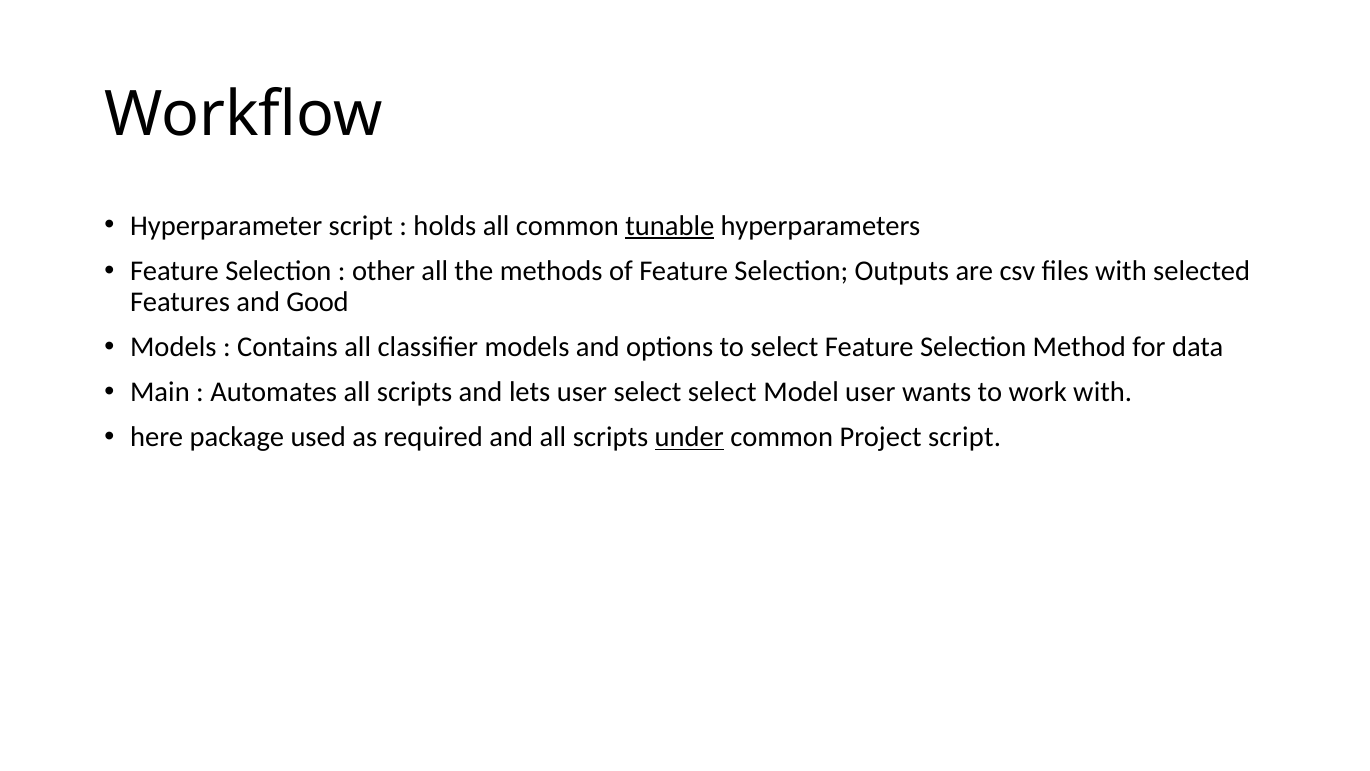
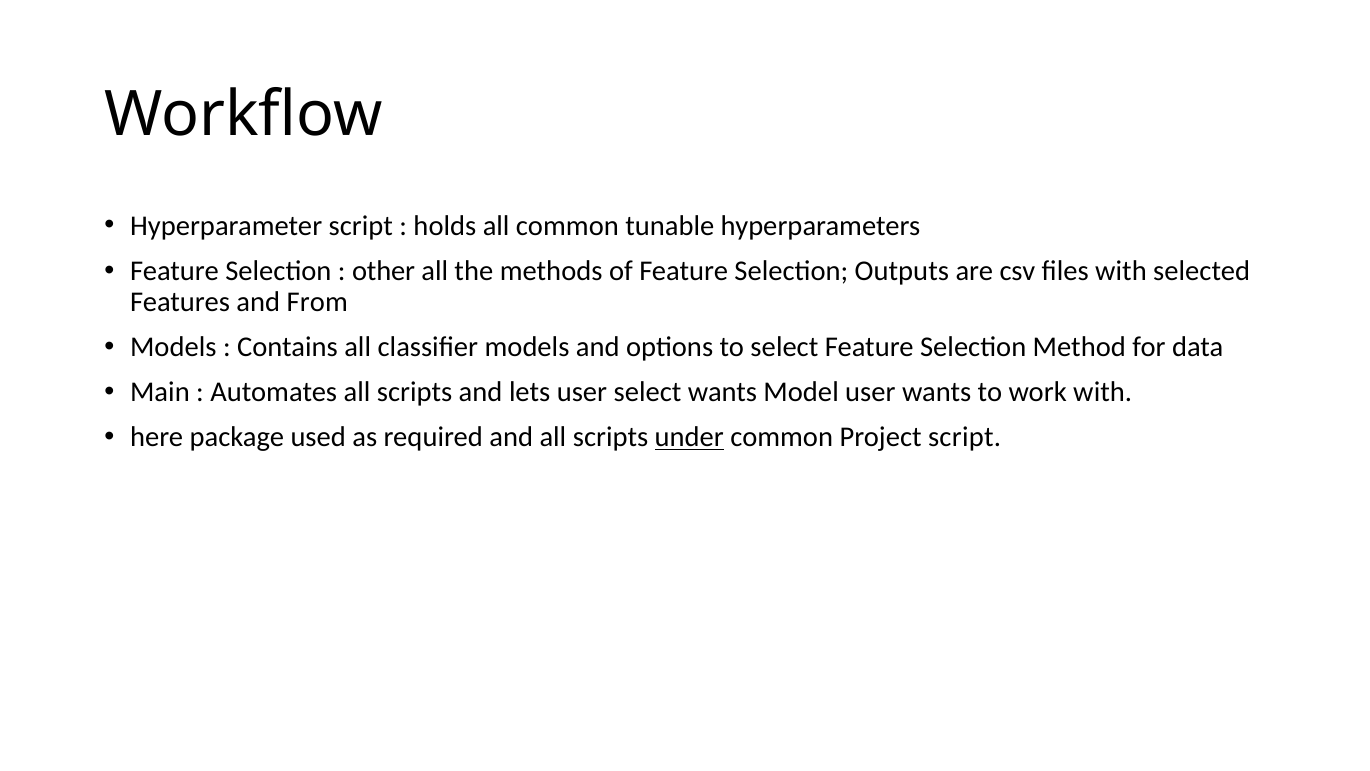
tunable underline: present -> none (670, 226)
Good: Good -> From (317, 302)
select select: select -> wants (722, 392)
